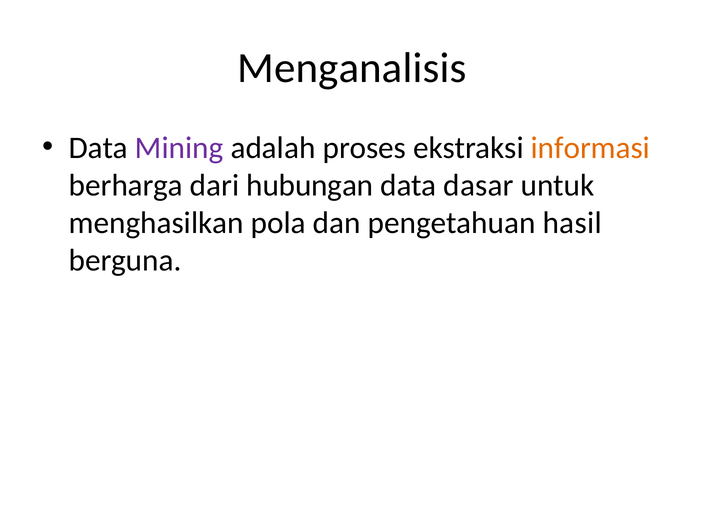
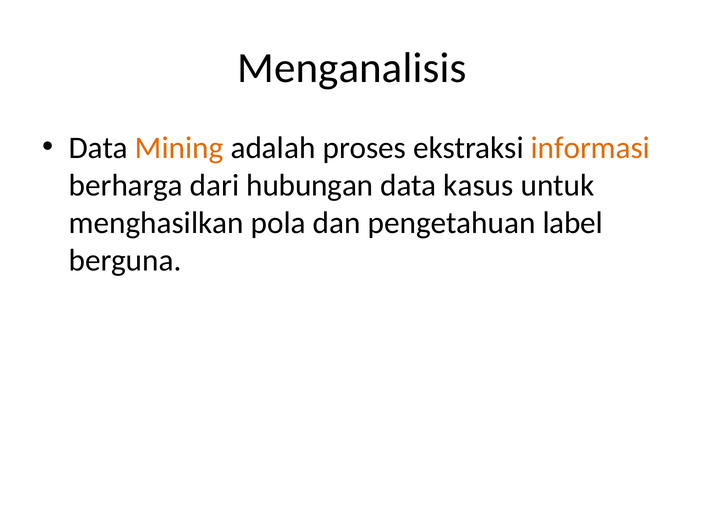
Mining colour: purple -> orange (179, 148)
dasar: dasar -> kasus (479, 185)
hasil: hasil -> label (573, 223)
